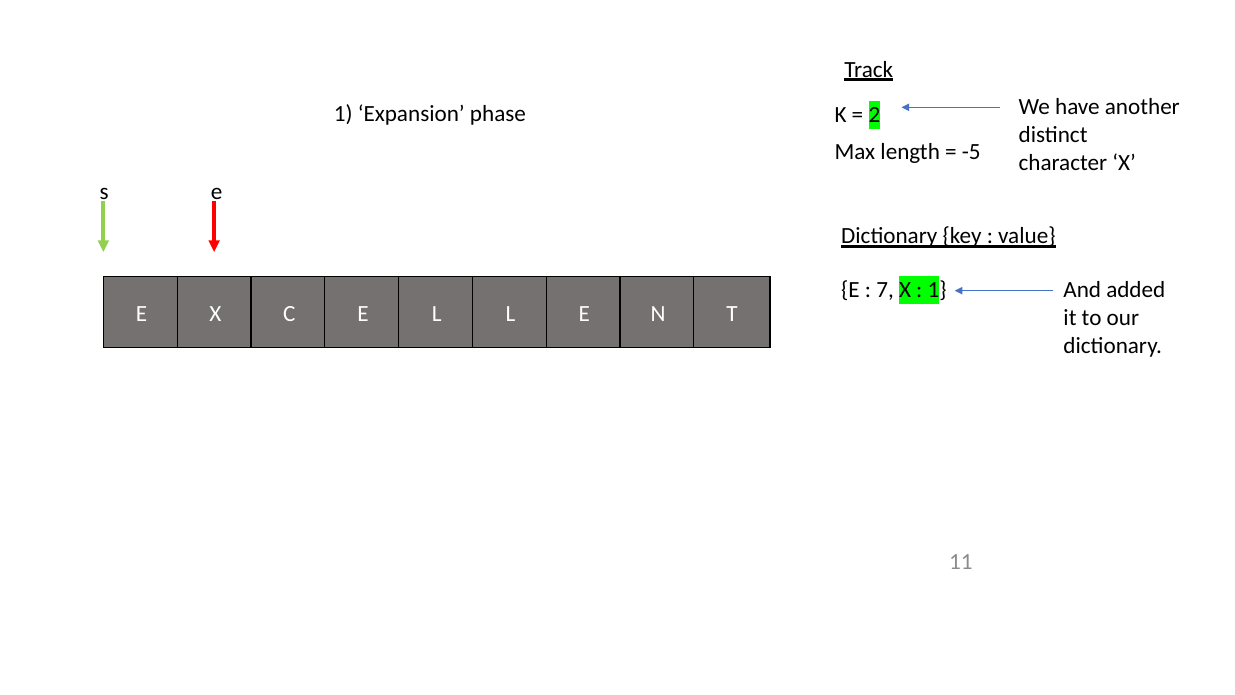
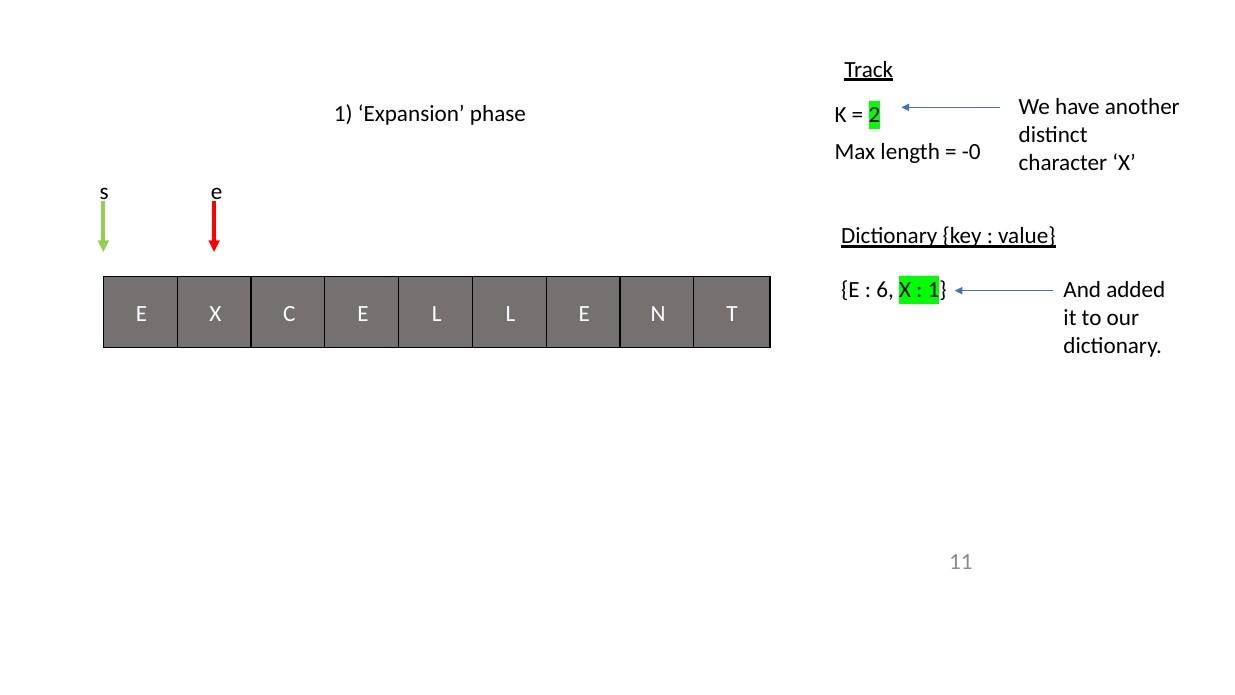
-5: -5 -> -0 (971, 152)
7: 7 -> 6 (885, 290)
